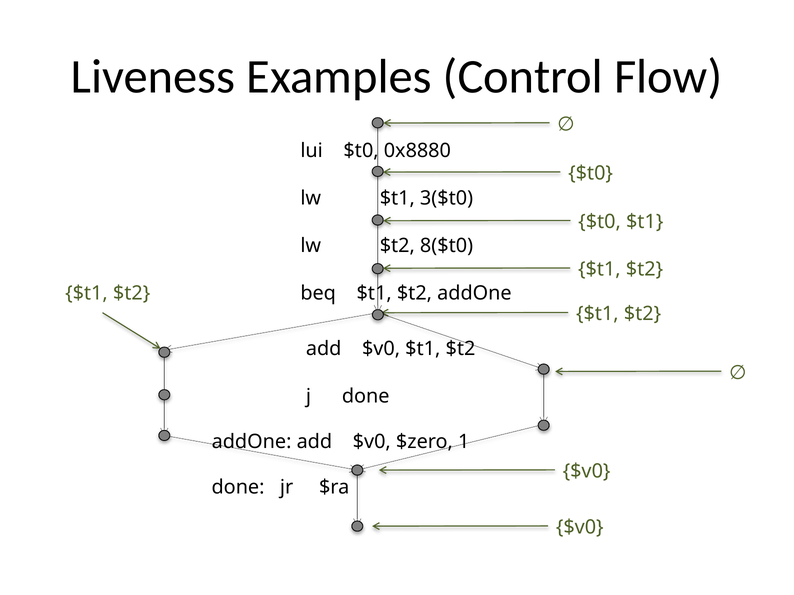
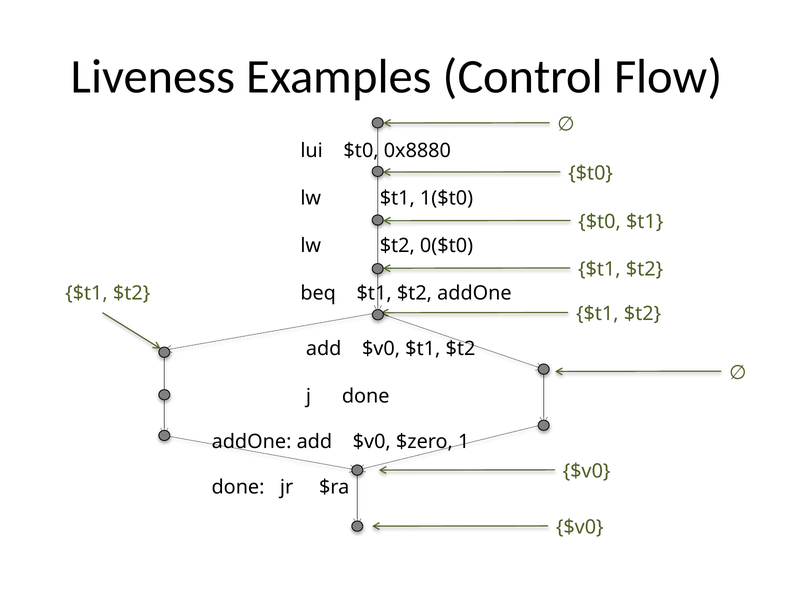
3($t0: 3($t0 -> 1($t0 (447, 198)
8($t0: 8($t0 -> 0($t0 (447, 246)
